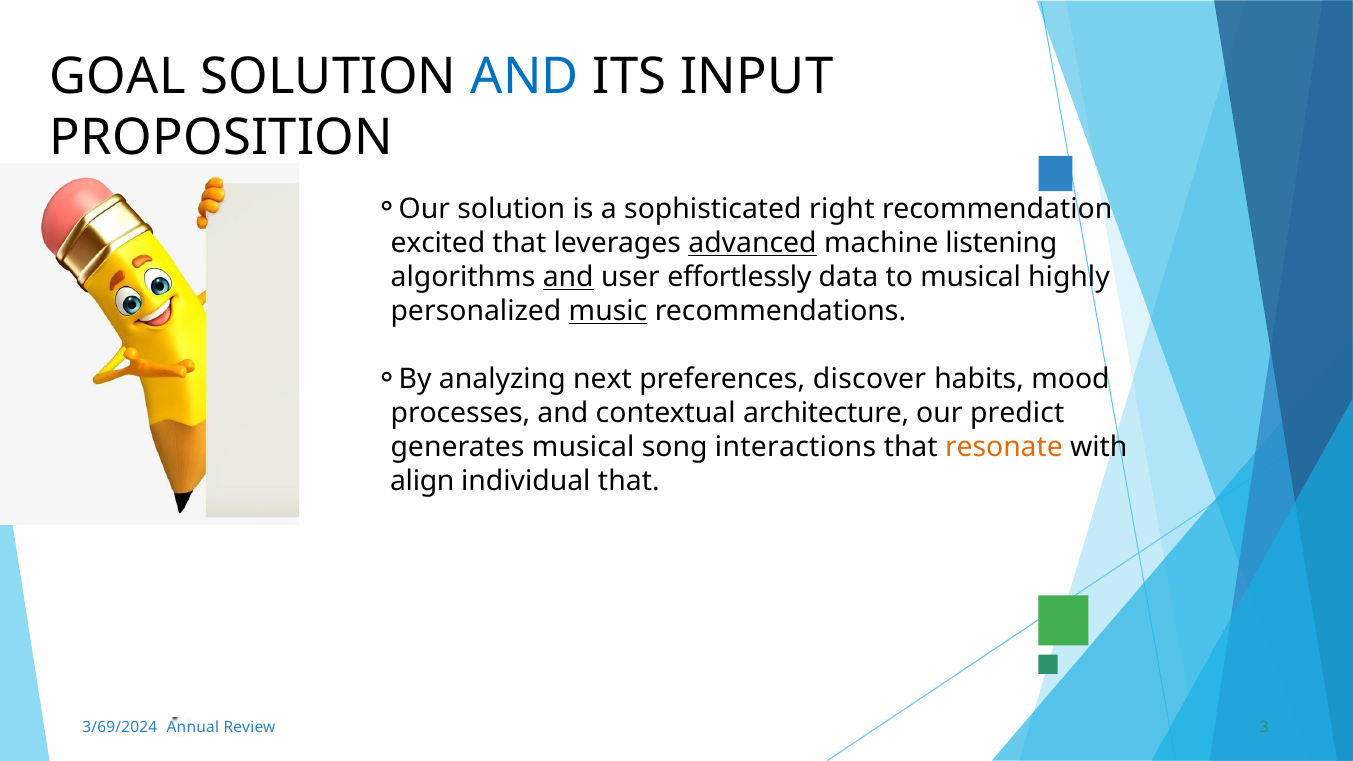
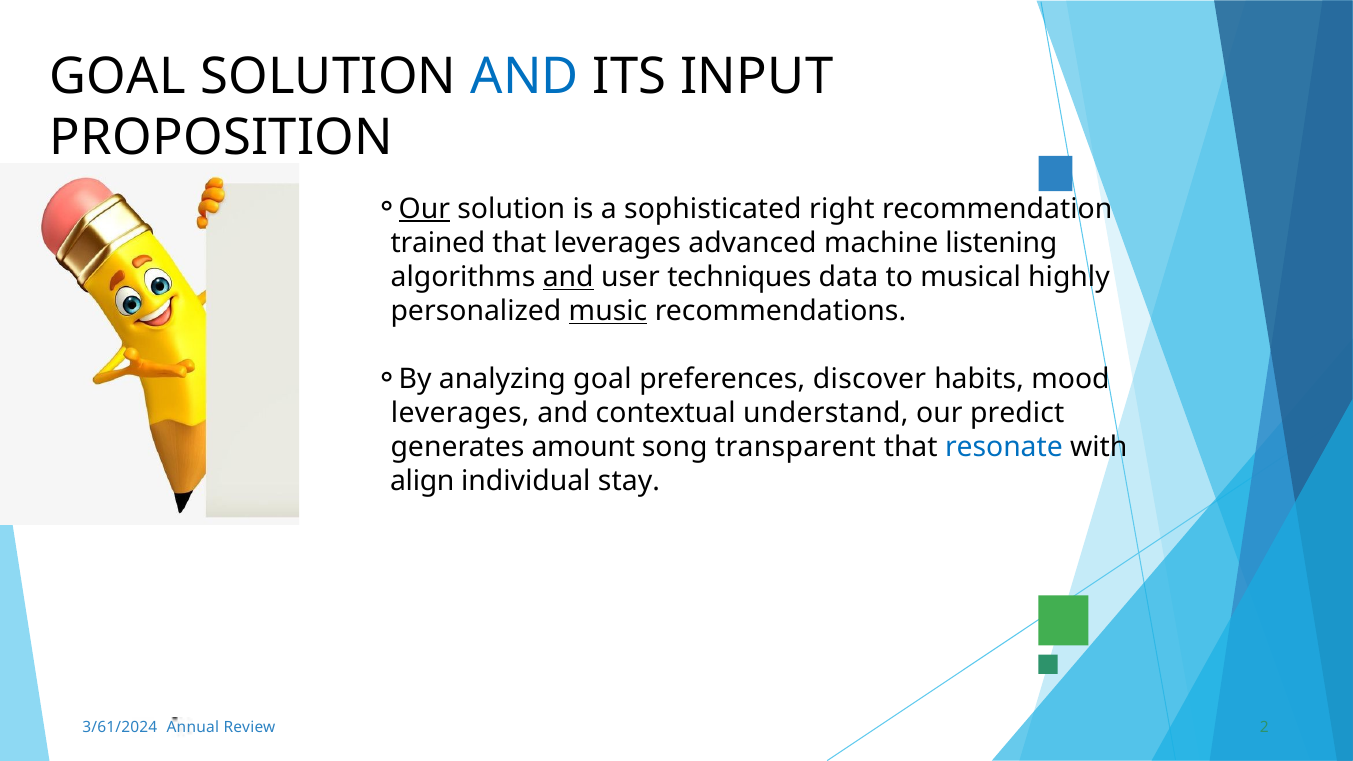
Our underline: none -> present (424, 209)
excited: excited -> trained (438, 243)
advanced underline: present -> none (753, 243)
effortlessly: effortlessly -> techniques (739, 277)
analyzing next: next -> goal (602, 379)
processes: processes -> leverages (460, 413)
architecture: architecture -> understand (826, 413)
generates musical: musical -> amount (583, 447)
interactions: interactions -> transparent (796, 447)
resonate colour: orange -> blue (1004, 447)
individual that: that -> stay (629, 481)
3/69/2024: 3/69/2024 -> 3/61/2024 (120, 728)
3: 3 -> 2 (1264, 728)
